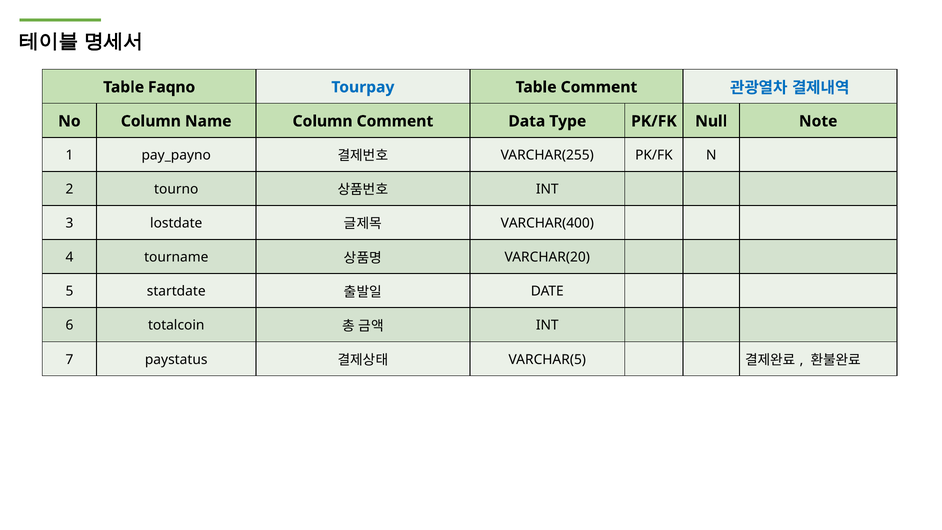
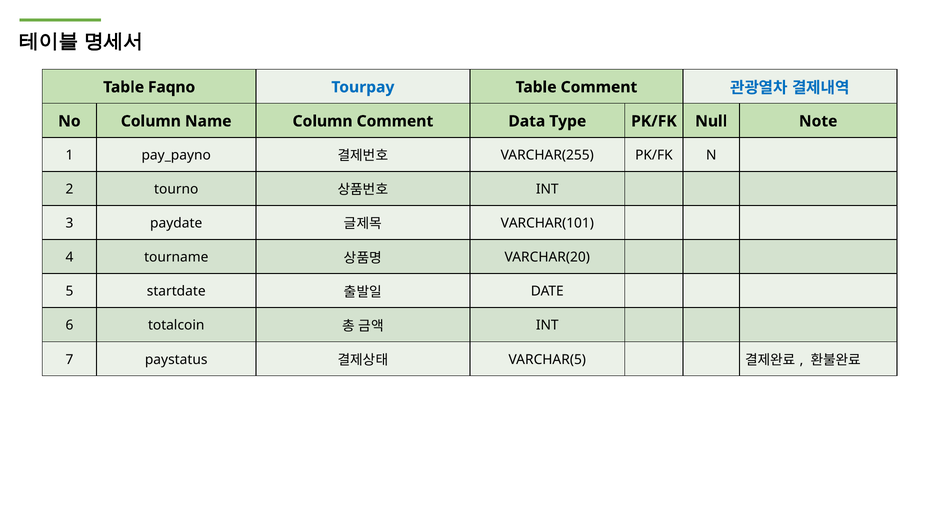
lostdate: lostdate -> paydate (176, 223)
VARCHAR(400: VARCHAR(400 -> VARCHAR(101 (547, 223)
